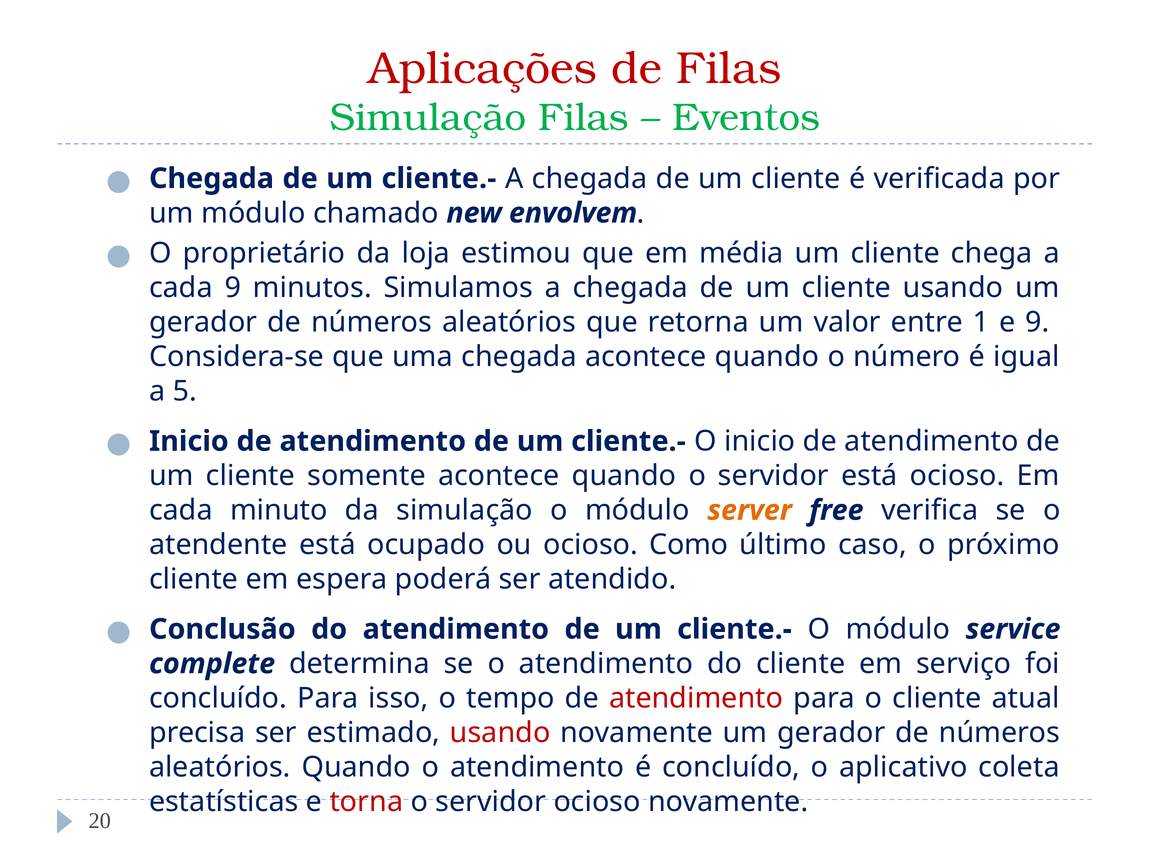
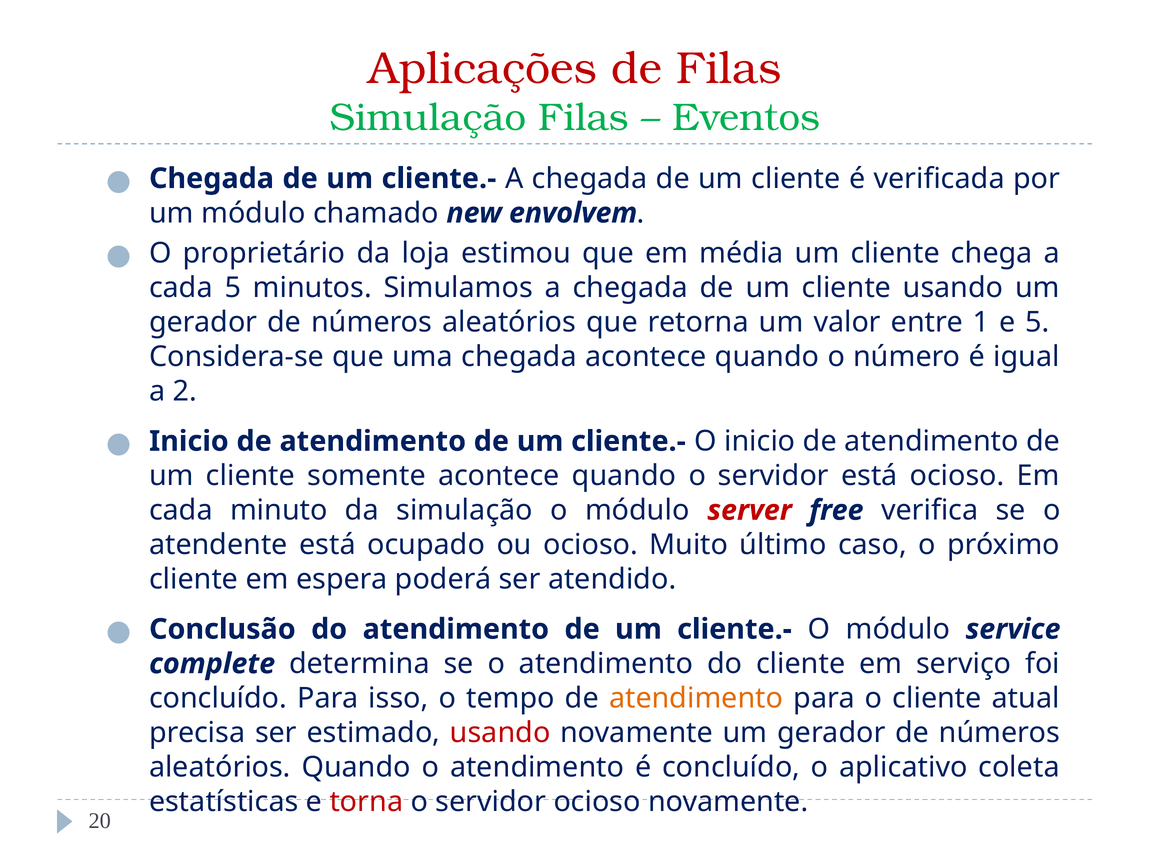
cada 9: 9 -> 5 (233, 288)
e 9: 9 -> 5 (1037, 322)
5: 5 -> 2 (185, 391)
server colour: orange -> red (750, 510)
Como: Como -> Muito (689, 545)
atendimento colour: red -> orange (696, 698)
